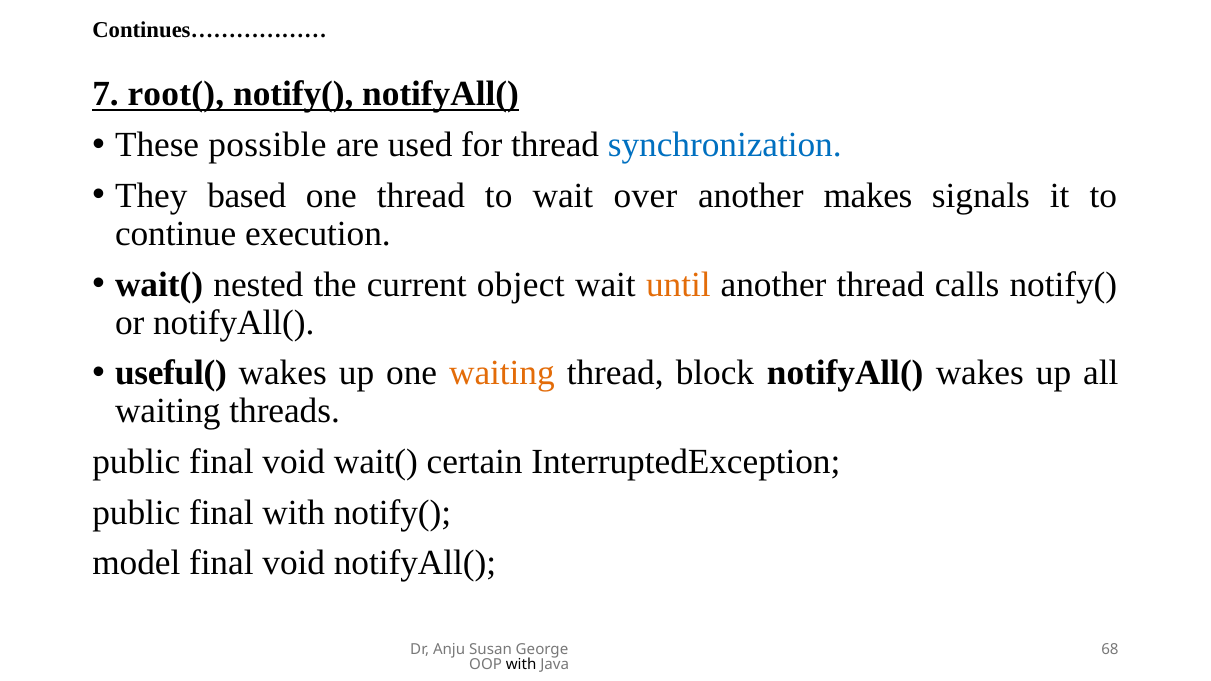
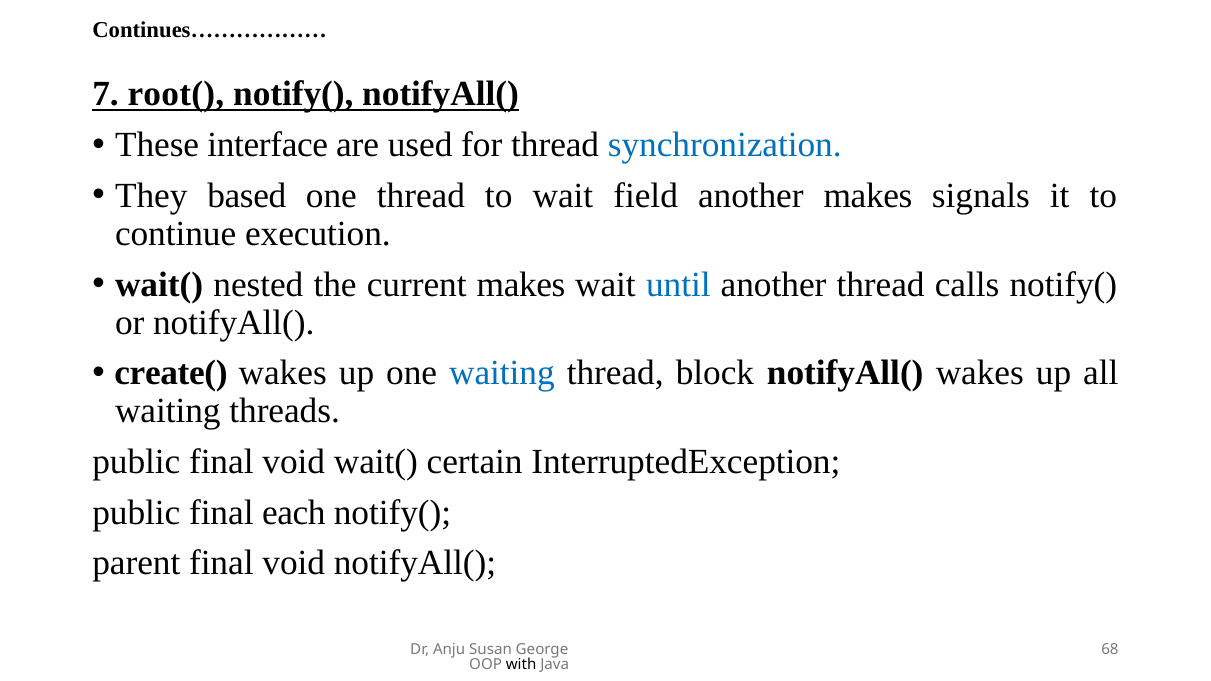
possible: possible -> interface (268, 145)
over: over -> field (646, 196)
current object: object -> makes (521, 284)
until colour: orange -> blue (678, 284)
useful(: useful( -> create( (171, 373)
waiting colour: orange -> blue (502, 373)
final with: with -> each (294, 513)
model: model -> parent (136, 563)
